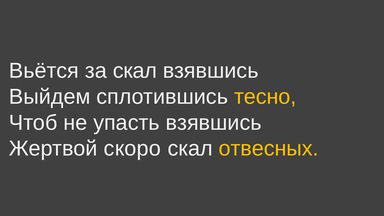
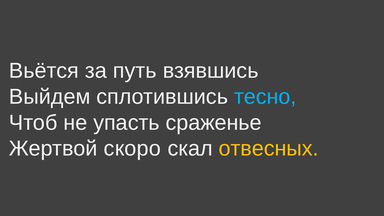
за скал: скал -> путь (135, 71)
тесно colour: yellow -> light blue (265, 97)
упасть взявшись: взявшись -> сраженье (214, 123)
